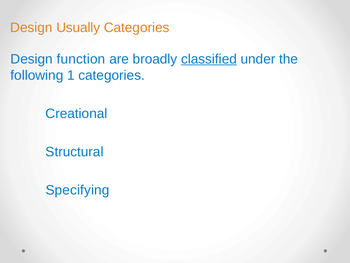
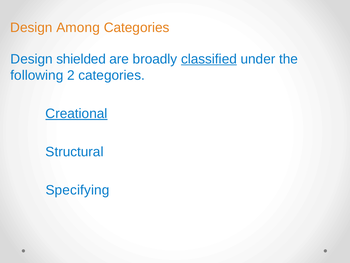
Usually: Usually -> Among (78, 28)
function: function -> shielded (81, 59)
1: 1 -> 2 (71, 75)
Creational underline: none -> present (76, 113)
